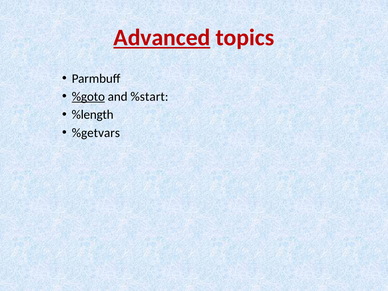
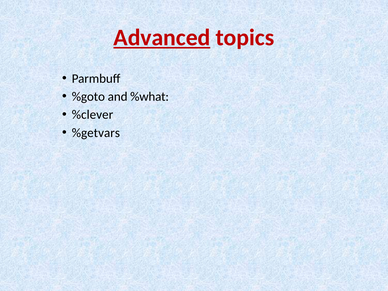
%goto underline: present -> none (88, 97)
%start: %start -> %what (150, 97)
%length: %length -> %clever (92, 115)
